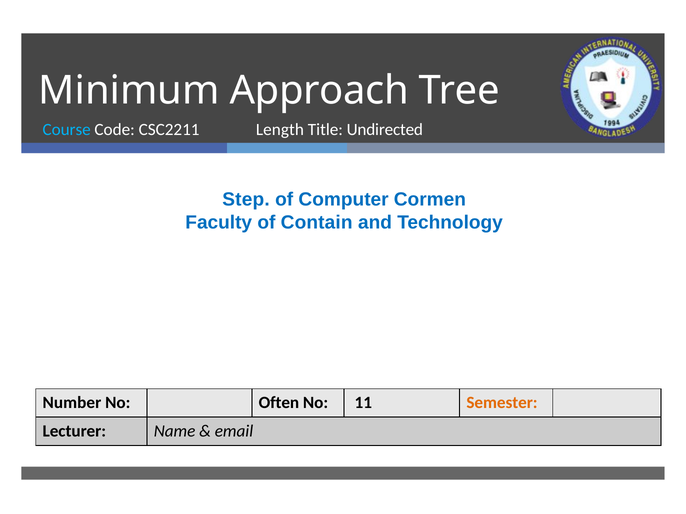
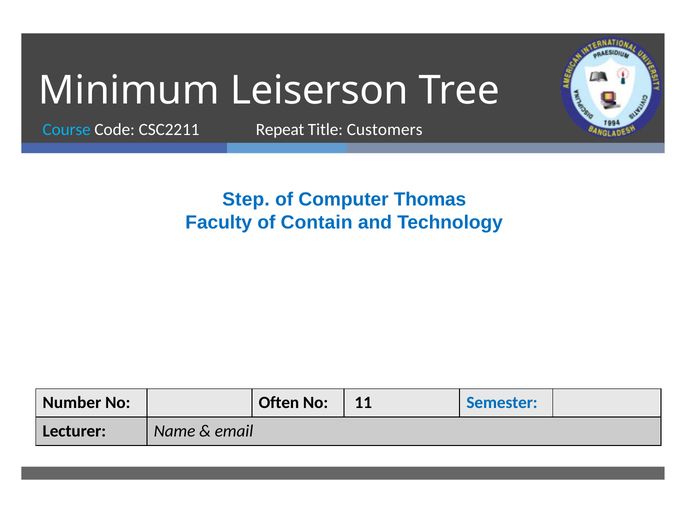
Approach: Approach -> Leiserson (319, 91)
Length: Length -> Repeat (280, 129)
Undirected: Undirected -> Customers (385, 129)
Cormen: Cormen -> Thomas (430, 200)
Semester colour: orange -> blue (502, 403)
